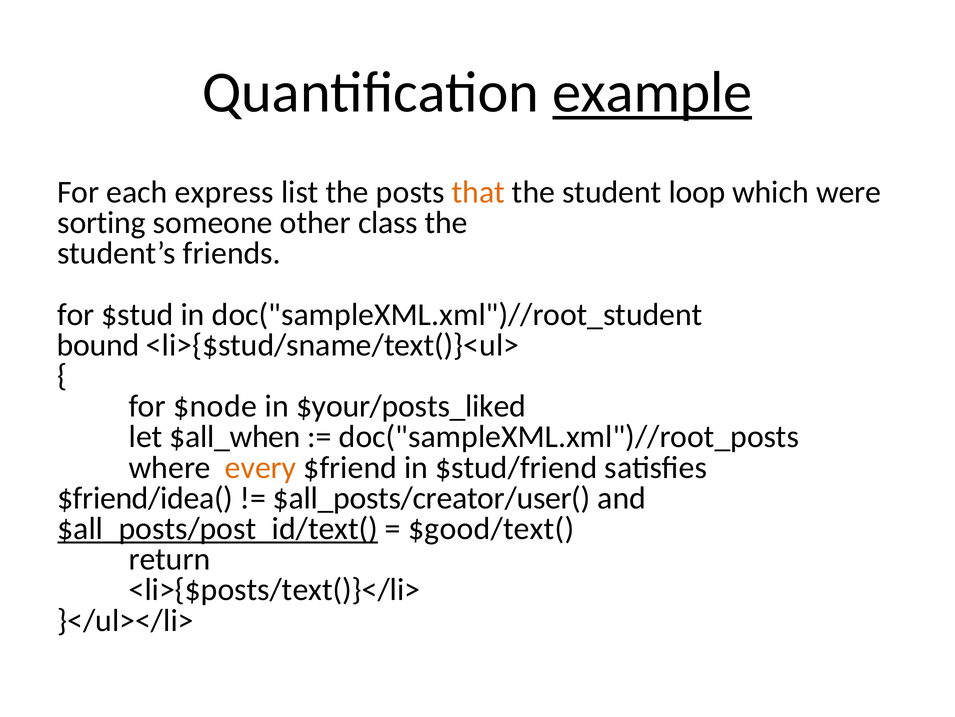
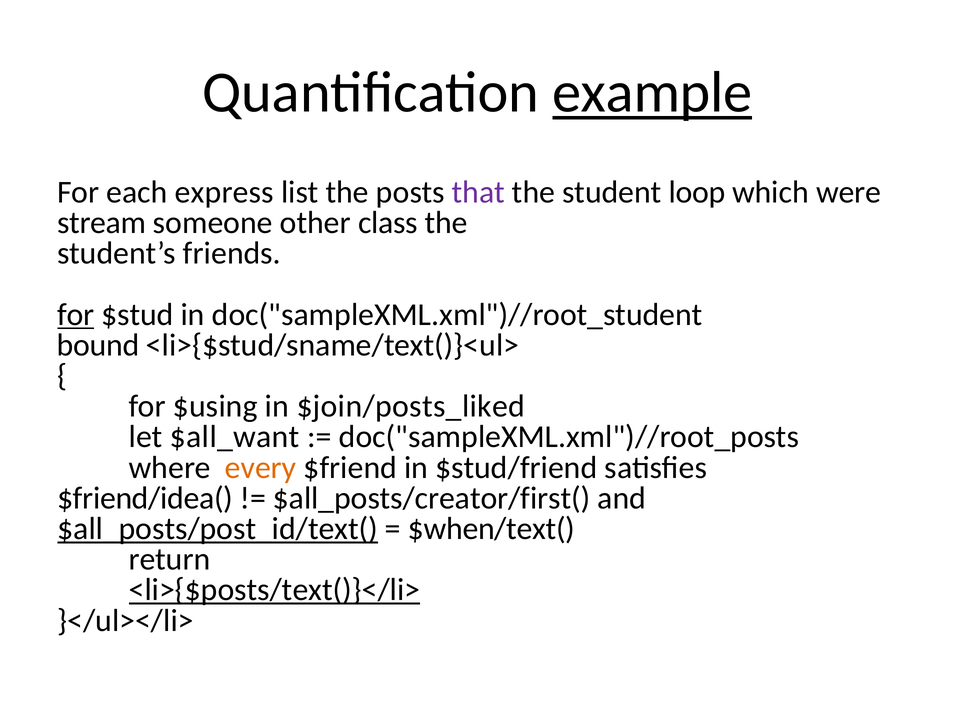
that colour: orange -> purple (478, 192)
sorting: sorting -> stream (102, 223)
for underline: none -> present (76, 314)
$node: $node -> $using (215, 406)
$your/posts_liked: $your/posts_liked -> $join/posts_liked (411, 406)
$all_when: $all_when -> $all_want (235, 436)
$all_posts/creator/user(: $all_posts/creator/user( -> $all_posts/creator/first( (432, 498)
$good/text(: $good/text( -> $when/text( (491, 528)
<li>{$posts/text()}</li> underline: none -> present (275, 589)
